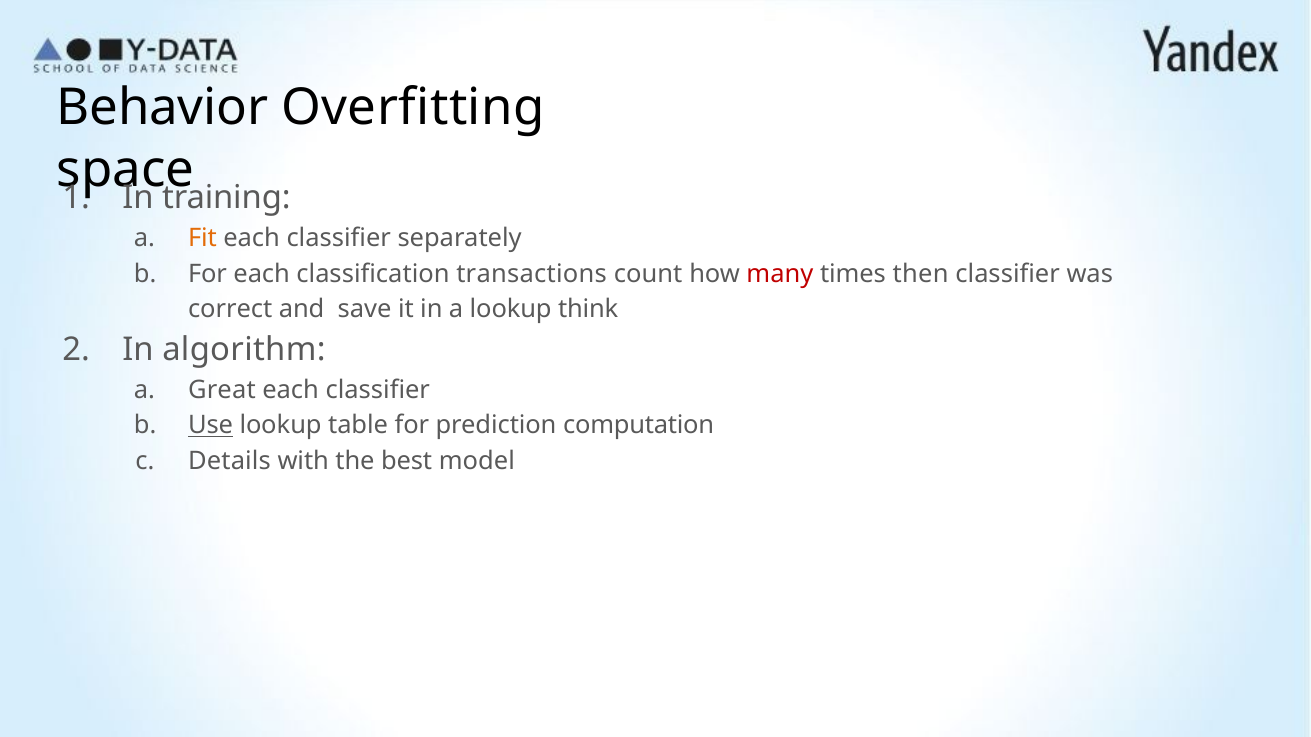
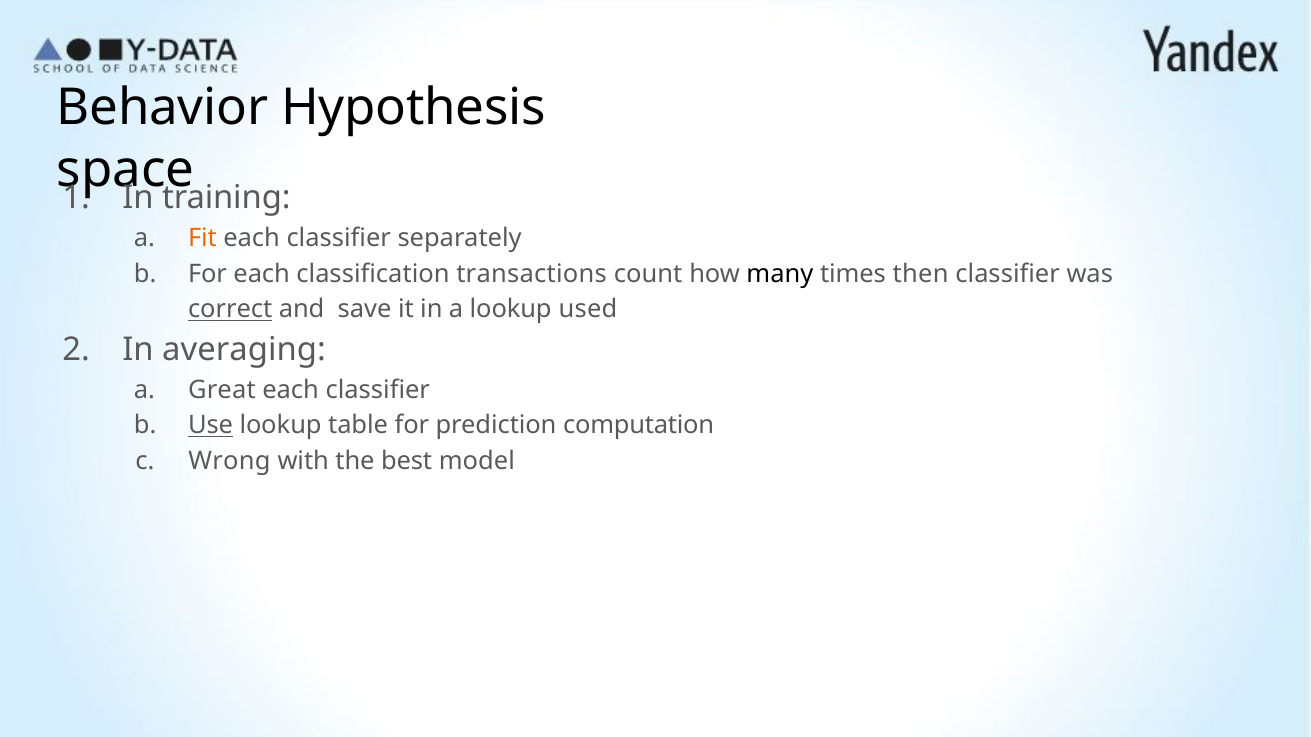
Overfitting: Overfitting -> Hypothesis (413, 108)
many colour: red -> black (780, 274)
correct underline: none -> present (230, 310)
think: think -> used (588, 310)
algorithm: algorithm -> averaging (244, 350)
Details: Details -> Wrong (229, 461)
